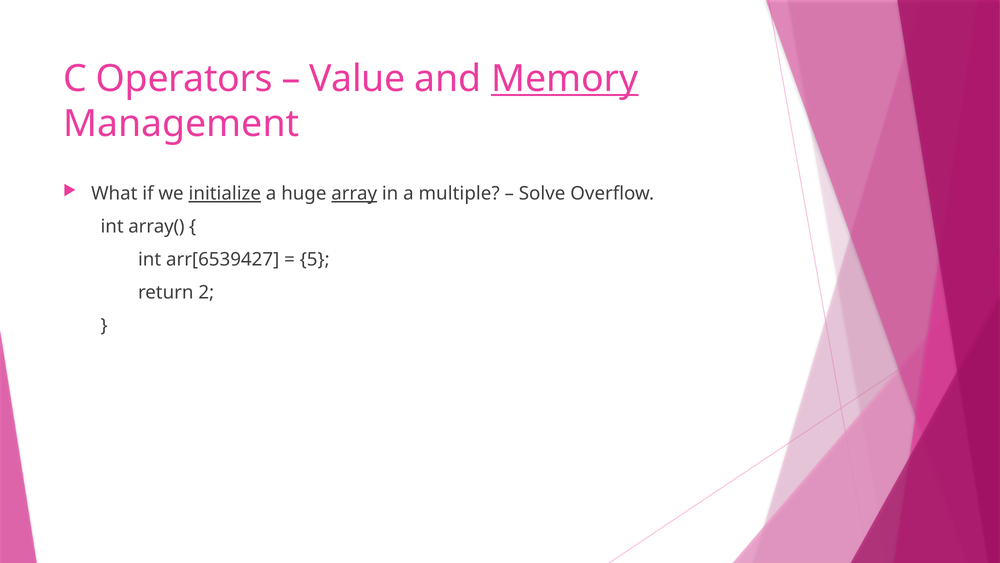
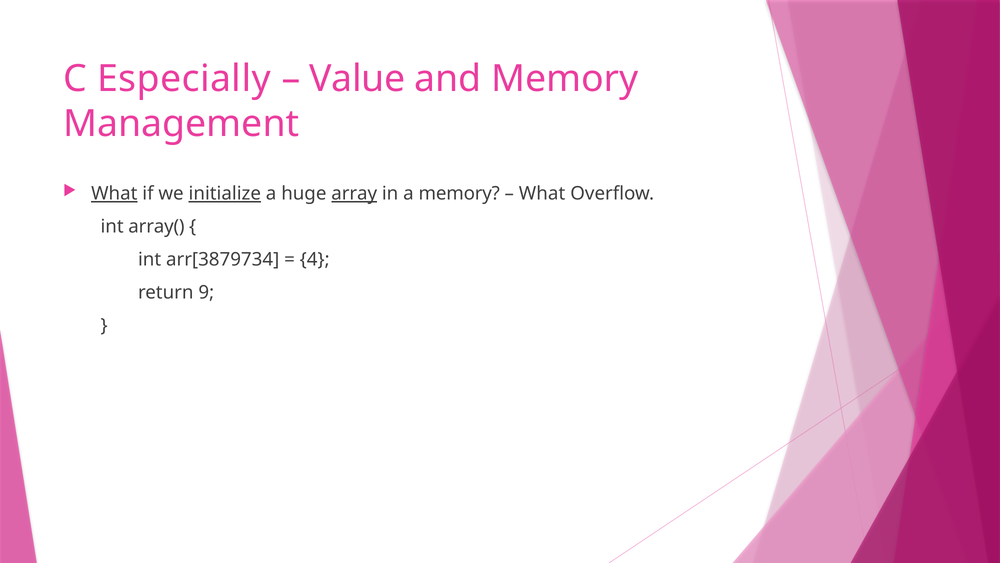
Operators: Operators -> Especially (184, 79)
Memory underline: present -> none (565, 79)
What underline: none -> present (114, 194)
a multiple: multiple -> memory (459, 194)
Solve: Solve -> What (542, 194)
arr[6539427: arr[6539427 -> arr[3879734 (223, 259)
5: 5 -> 4 (315, 259)
2: 2 -> 9 (206, 292)
